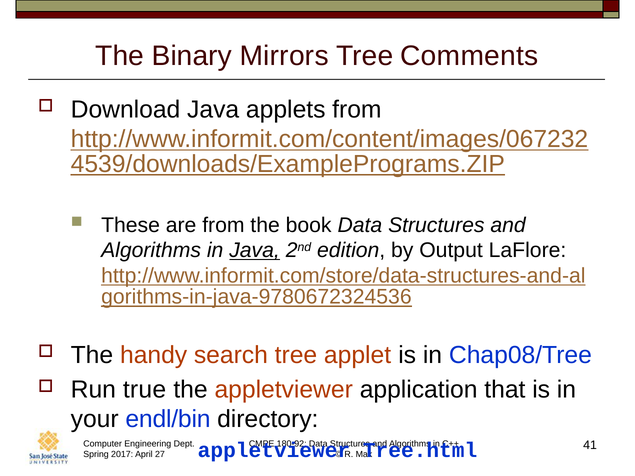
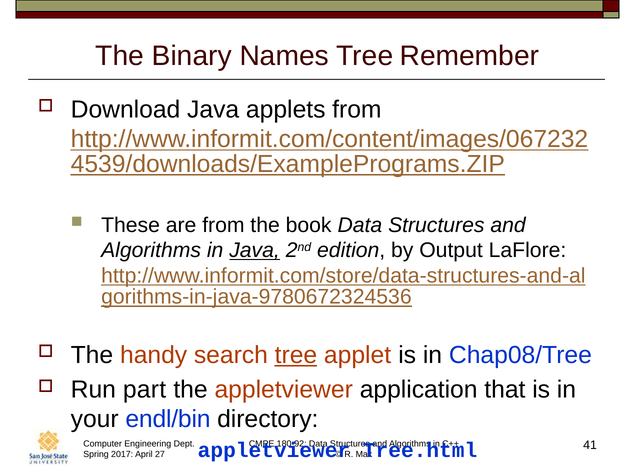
Mirrors: Mirrors -> Names (284, 56)
Comments: Comments -> Remember (469, 56)
tree underline: none -> present (296, 355)
true: true -> part (145, 390)
